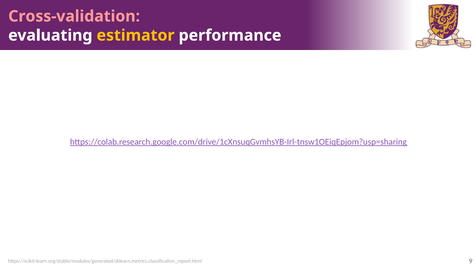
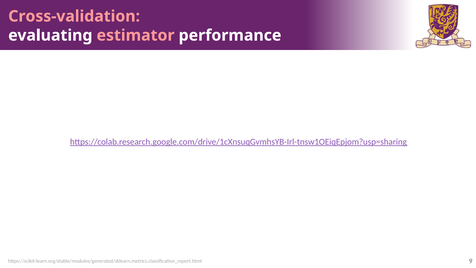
estimator colour: yellow -> pink (136, 35)
